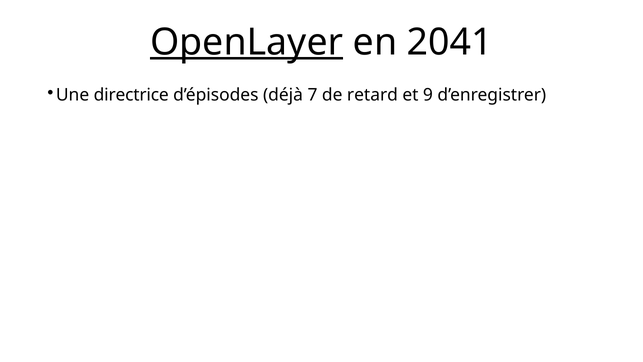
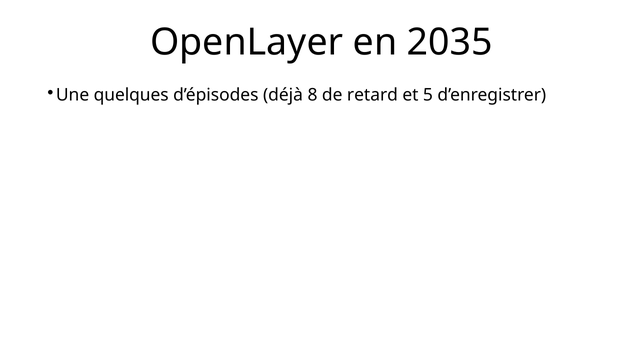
OpenLayer underline: present -> none (247, 42)
2041: 2041 -> 2035 (450, 42)
directrice: directrice -> quelques (131, 95)
7: 7 -> 8 (312, 95)
9: 9 -> 5 (428, 95)
